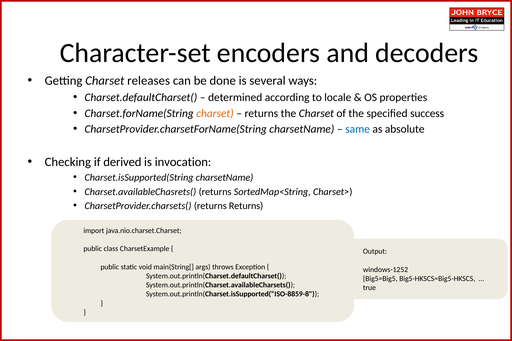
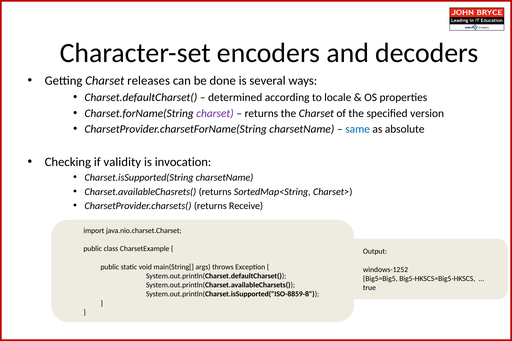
charset colour: orange -> purple (215, 113)
success: success -> version (427, 113)
derived: derived -> validity (122, 162)
returns Returns: Returns -> Receive (246, 206)
